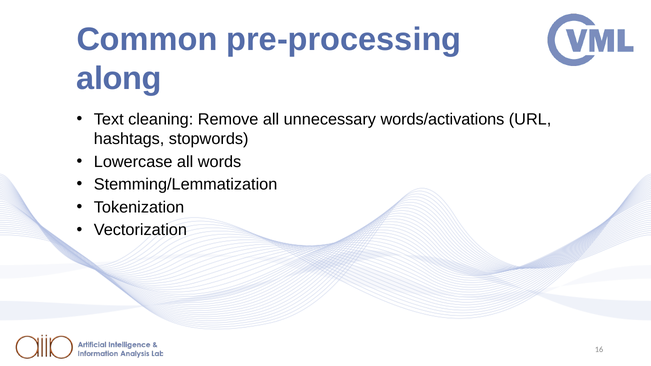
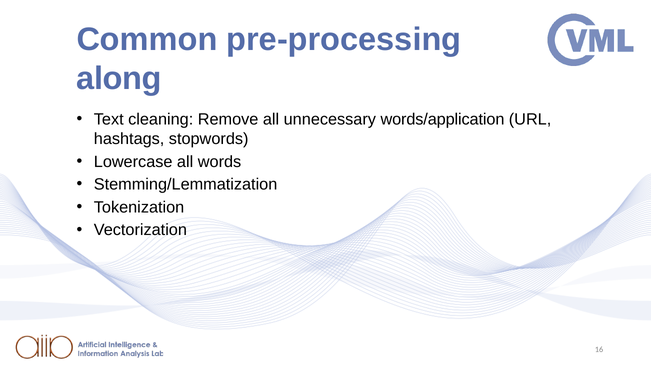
words/activations: words/activations -> words/application (442, 120)
